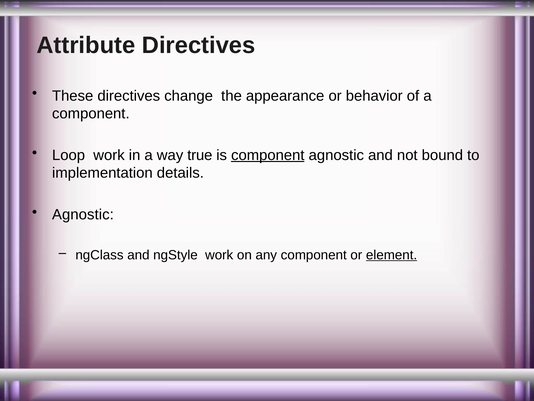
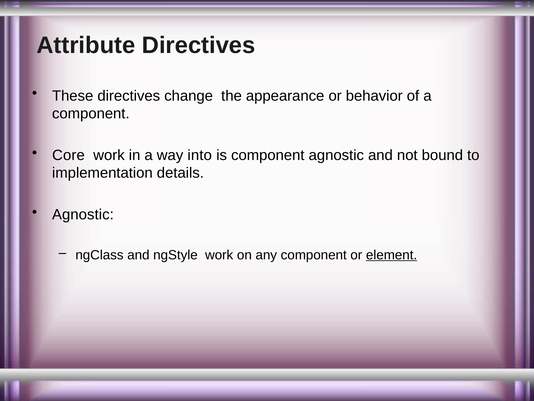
Loop: Loop -> Core (68, 155)
true: true -> into (200, 155)
component underline: present -> none (268, 155)
